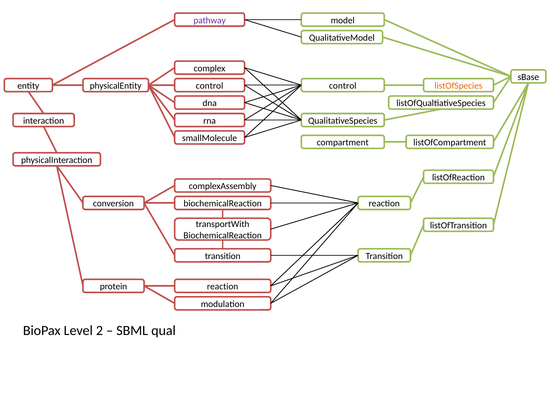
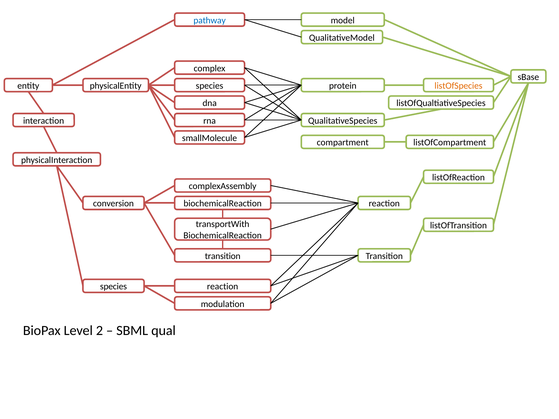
pathway colour: purple -> blue (210, 20)
control: control -> species (210, 86)
control: control -> protein (343, 86)
protein: protein -> species (113, 287)
